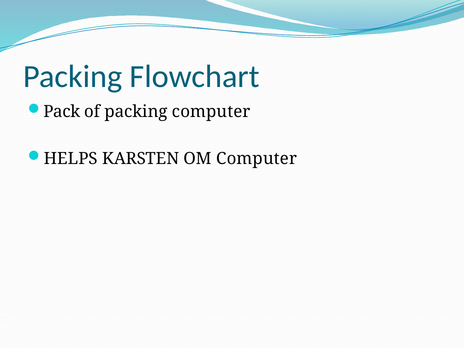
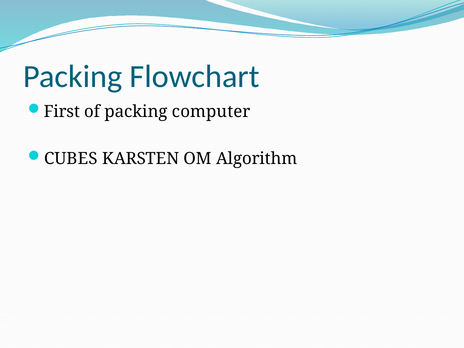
Pack: Pack -> First (62, 112)
HELPS: HELPS -> CUBES (71, 159)
OM Computer: Computer -> Algorithm (257, 159)
